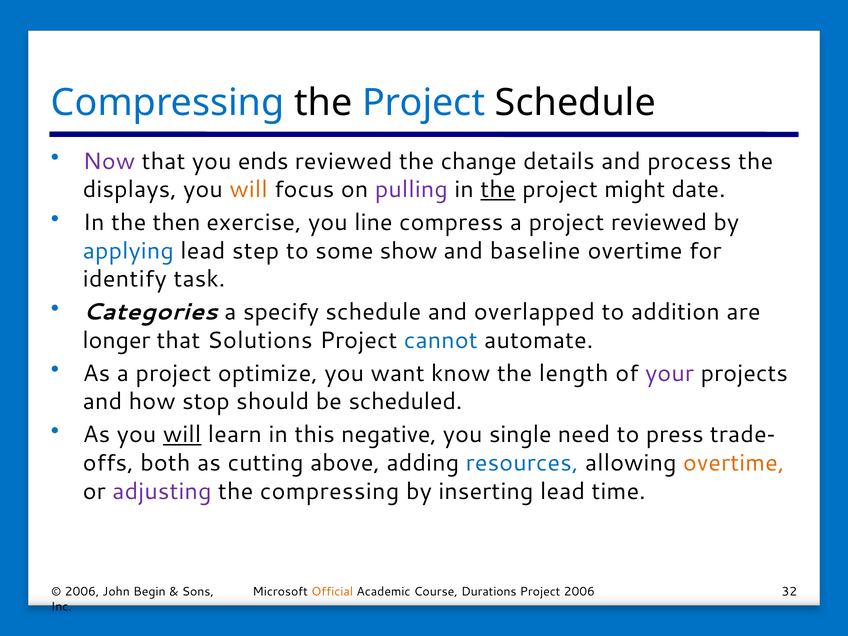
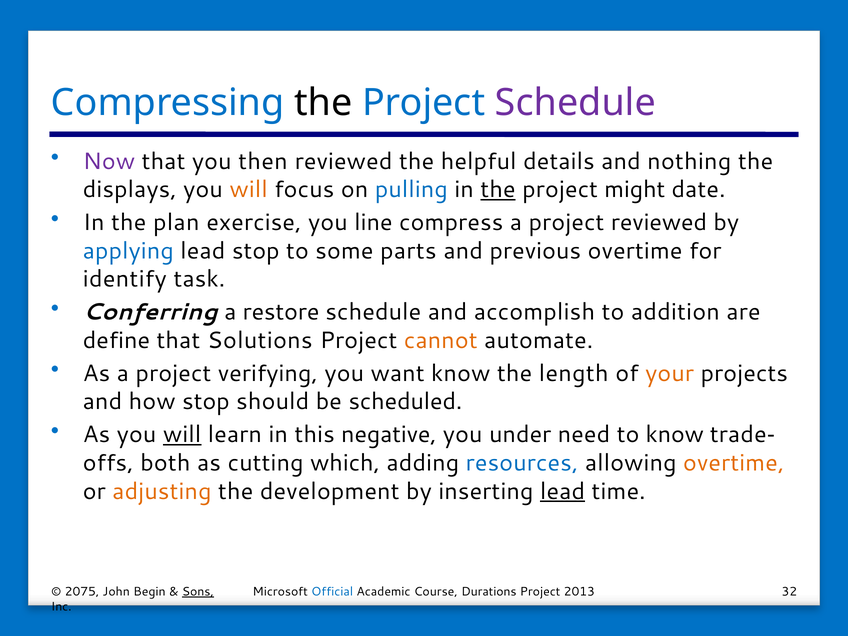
Schedule colour: black -> purple (575, 103)
ends: ends -> then (263, 161)
change: change -> helpful (479, 161)
process: process -> nothing (689, 161)
pulling colour: purple -> blue (411, 190)
then: then -> plan (176, 223)
lead step: step -> stop (256, 251)
show: show -> parts (408, 251)
baseline: baseline -> previous (535, 251)
Categories: Categories -> Conferring (150, 312)
specify: specify -> restore (281, 312)
overlapped: overlapped -> accomplish (534, 312)
longer: longer -> define (116, 340)
cannot colour: blue -> orange (441, 340)
optimize: optimize -> verifying (268, 373)
your colour: purple -> orange (670, 373)
single: single -> under (520, 435)
to press: press -> know (675, 435)
above: above -> which (345, 463)
adjusting colour: purple -> orange (162, 491)
the compressing: compressing -> development (330, 491)
lead underline: none -> present (563, 491)
2006: 2006 -> 2075 (82, 592)
Sons underline: none -> present (198, 592)
Official colour: orange -> blue (332, 592)
Project 2006: 2006 -> 2013 (579, 592)
